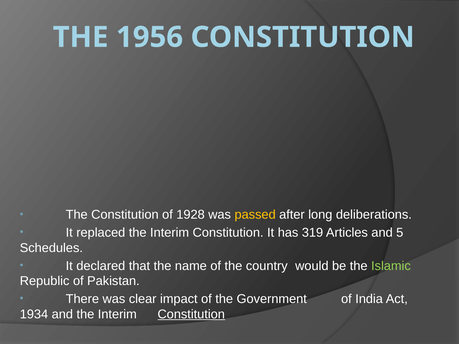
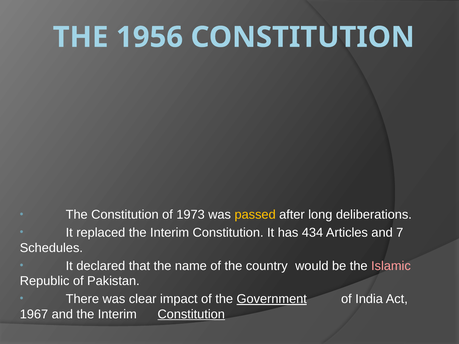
1928: 1928 -> 1973 (191, 215)
319: 319 -> 434 (313, 233)
5: 5 -> 7 (400, 233)
Islamic colour: light green -> pink (391, 266)
Government underline: none -> present (272, 299)
1934: 1934 -> 1967 (34, 315)
